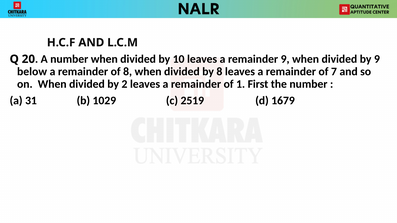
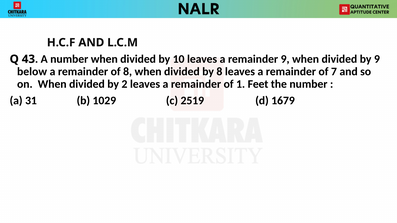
20: 20 -> 43 (28, 59)
First: First -> Feet (258, 84)
